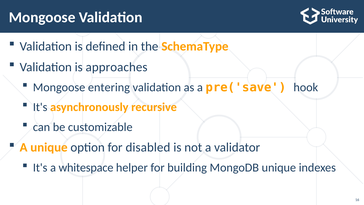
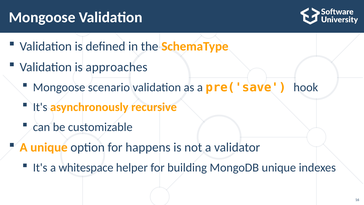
entering: entering -> scenario (109, 87)
disabled: disabled -> happens (148, 147)
